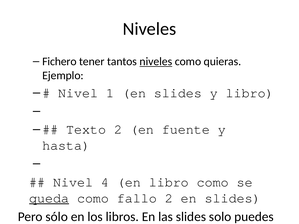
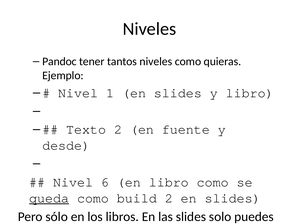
Fichero: Fichero -> Pandoc (59, 62)
niveles underline: present -> none (156, 62)
hasta: hasta -> desde (66, 145)
4: 4 -> 6 (105, 182)
fallo: fallo -> build (137, 198)
